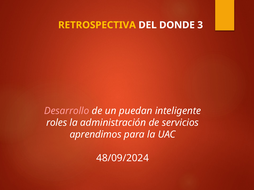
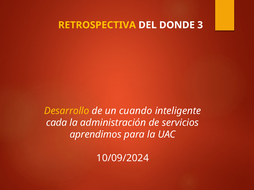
Desarrollo colour: pink -> yellow (67, 111)
puedan: puedan -> cuando (136, 111)
roles: roles -> cada (57, 123)
48/09/2024: 48/09/2024 -> 10/09/2024 (123, 159)
